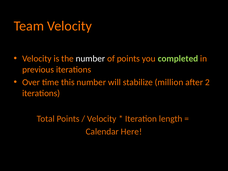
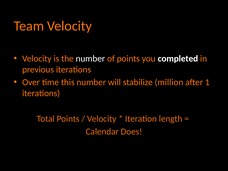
completed colour: light green -> white (178, 59)
2: 2 -> 1 (207, 82)
Here: Here -> Does (132, 132)
